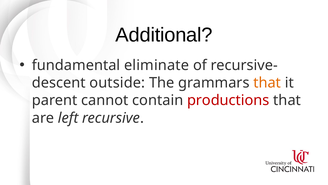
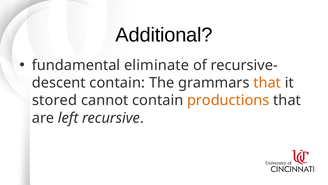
outside: outside -> contain (117, 83)
parent: parent -> stored (55, 100)
productions colour: red -> orange (228, 100)
